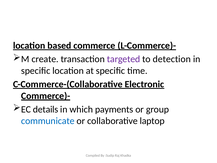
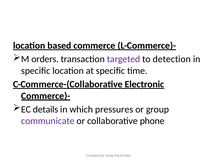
create: create -> orders (45, 59)
payments: payments -> pressures (114, 109)
communicate colour: blue -> purple (48, 121)
laptop: laptop -> phone (152, 121)
